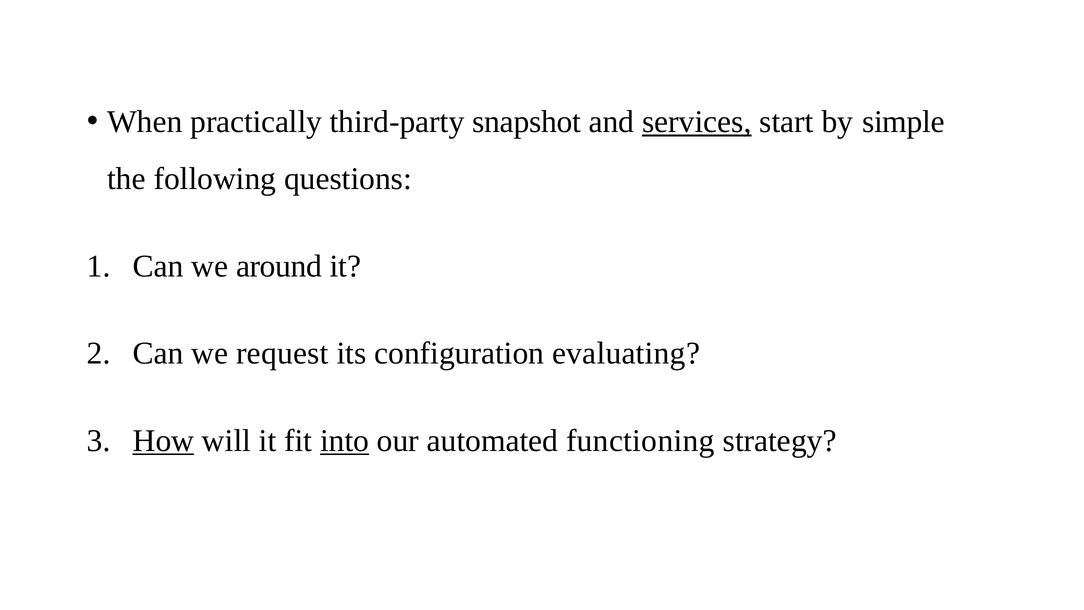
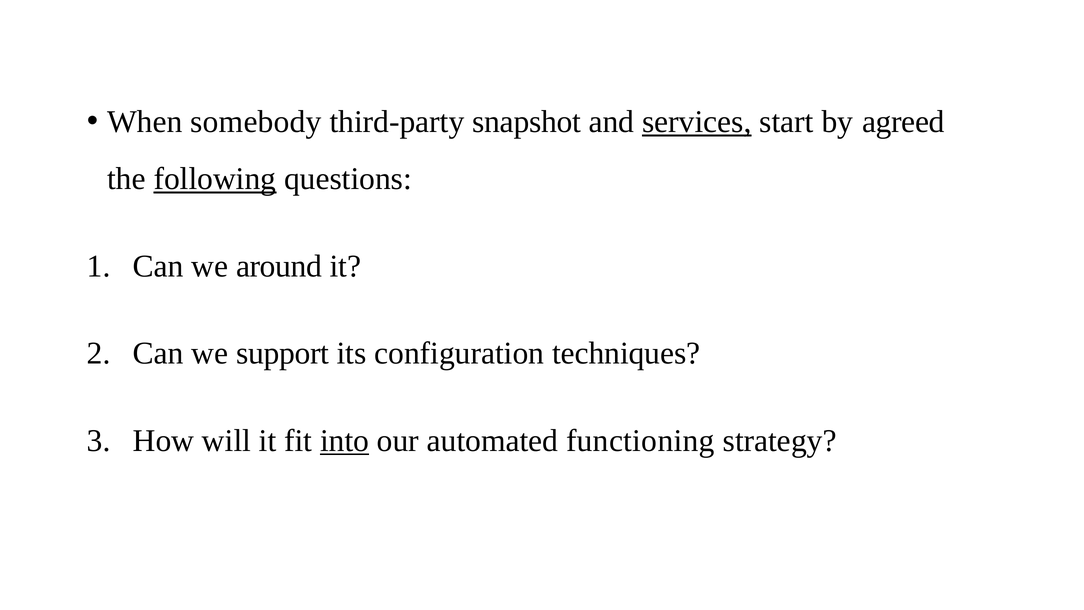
practically: practically -> somebody (256, 122)
simple: simple -> agreed (903, 122)
following underline: none -> present (215, 179)
request: request -> support (283, 353)
evaluating: evaluating -> techniques (626, 353)
How underline: present -> none (163, 440)
